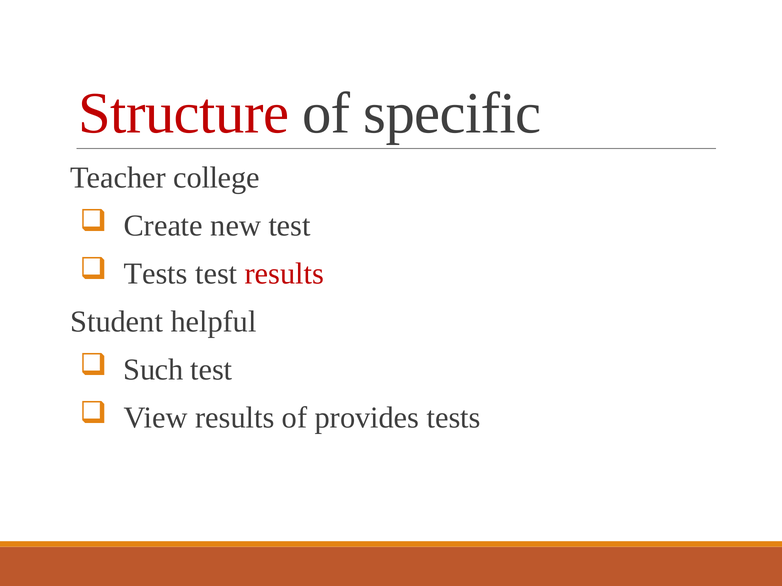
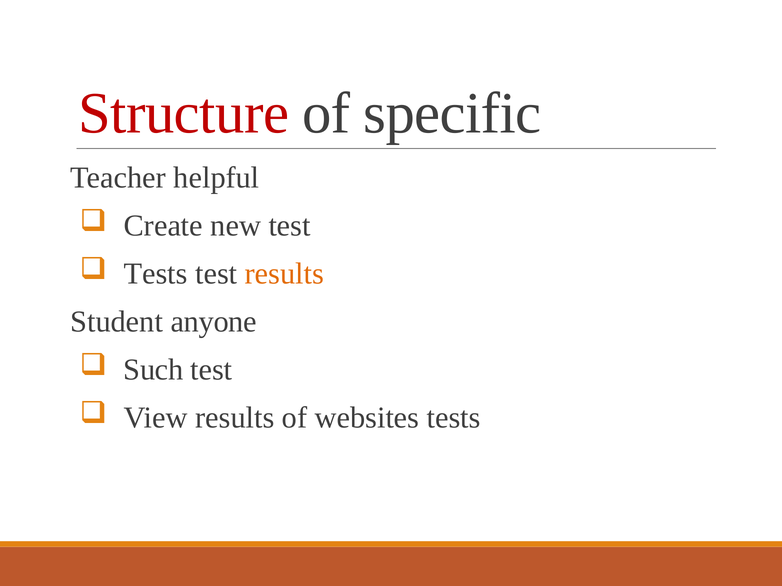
college: college -> helpful (216, 178)
results colour: red -> orange (284, 274)
helpful: helpful -> anyone (214, 322)
provides: provides -> websites (367, 418)
